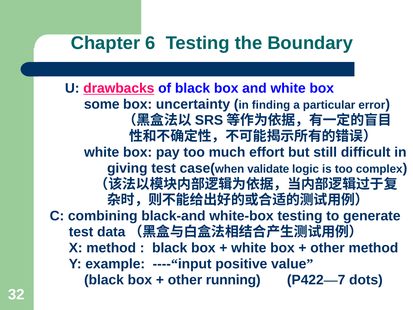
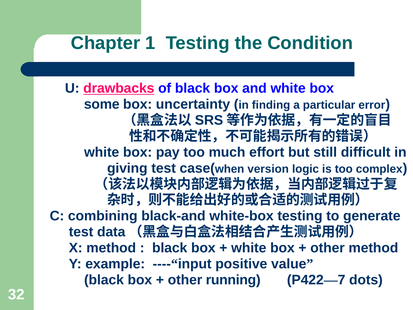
6: 6 -> 1 (150, 43)
Boundary: Boundary -> Condition (310, 43)
validate: validate -> version (268, 169)
